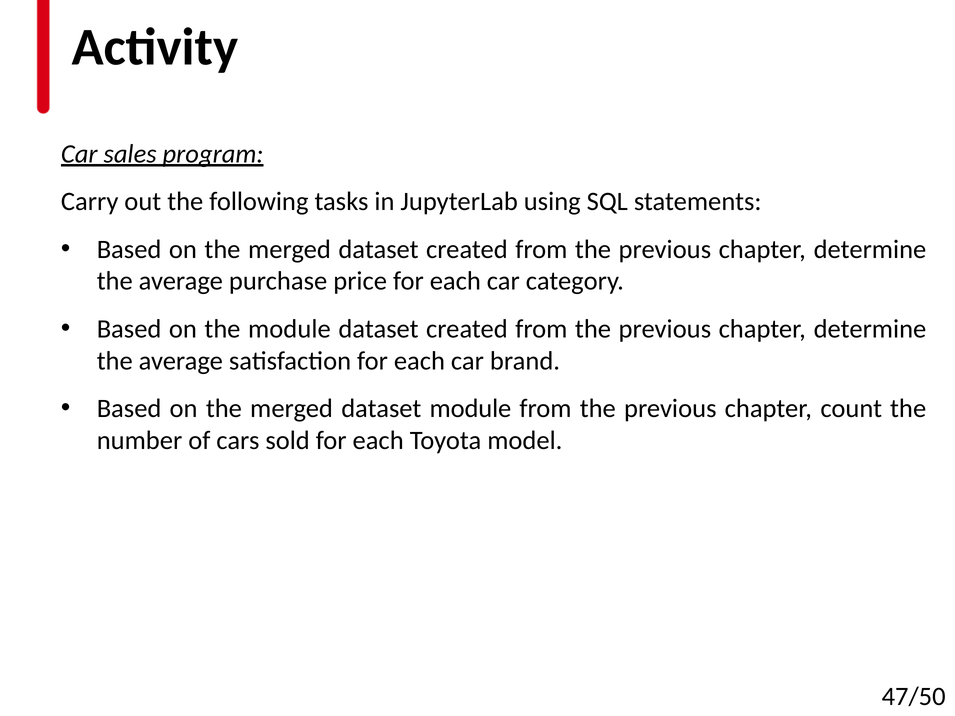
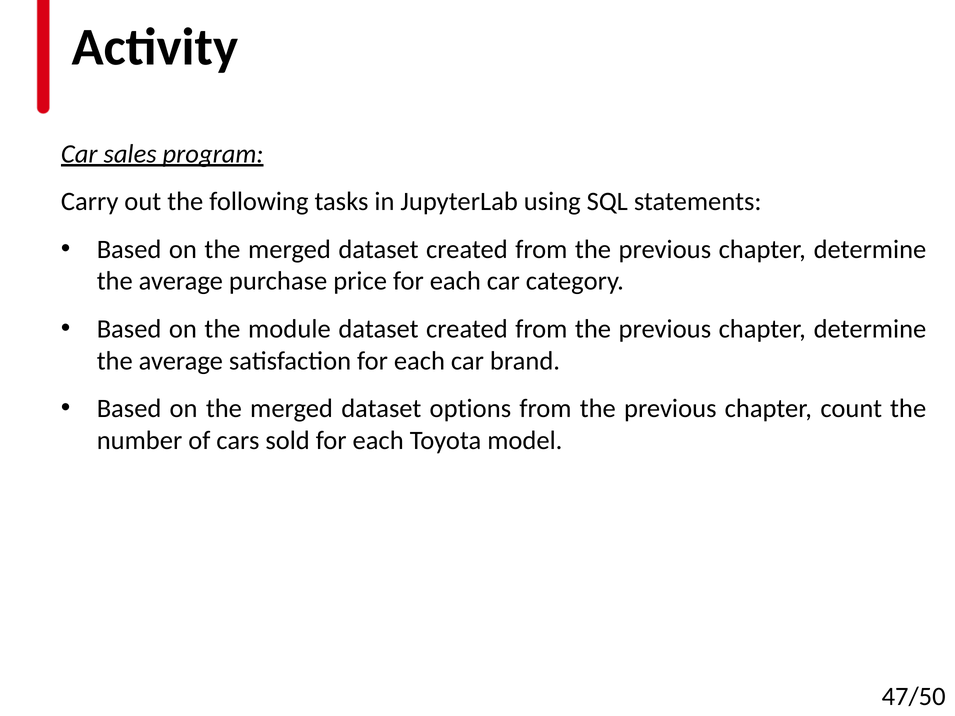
dataset module: module -> options (470, 409)
